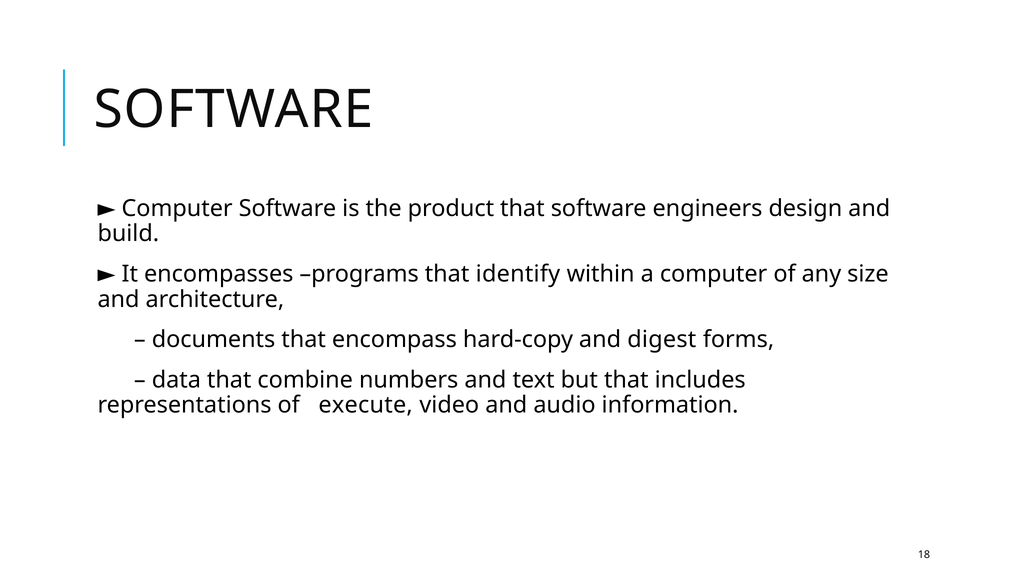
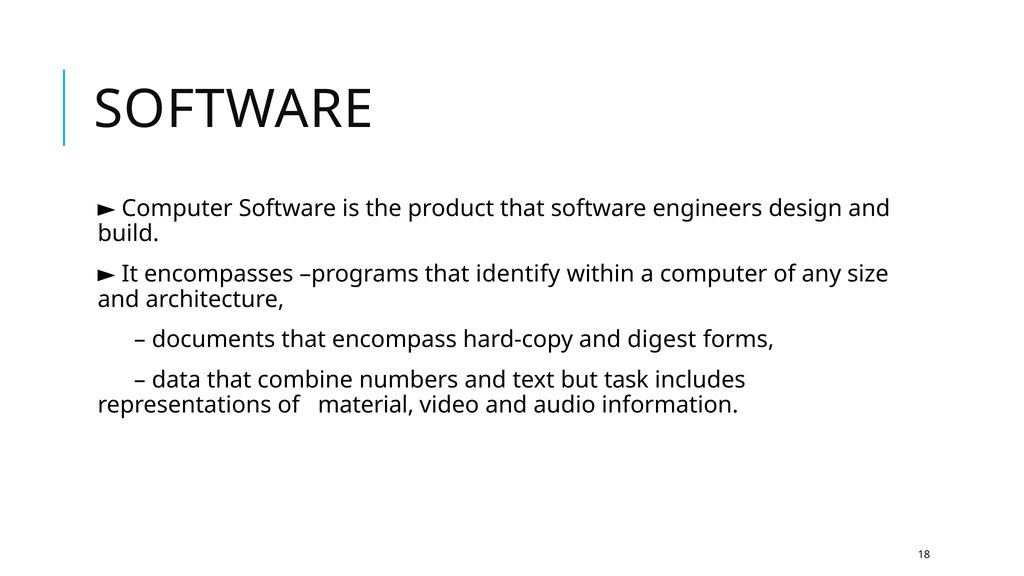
but that: that -> task (626, 380)
execute: execute -> material (366, 405)
